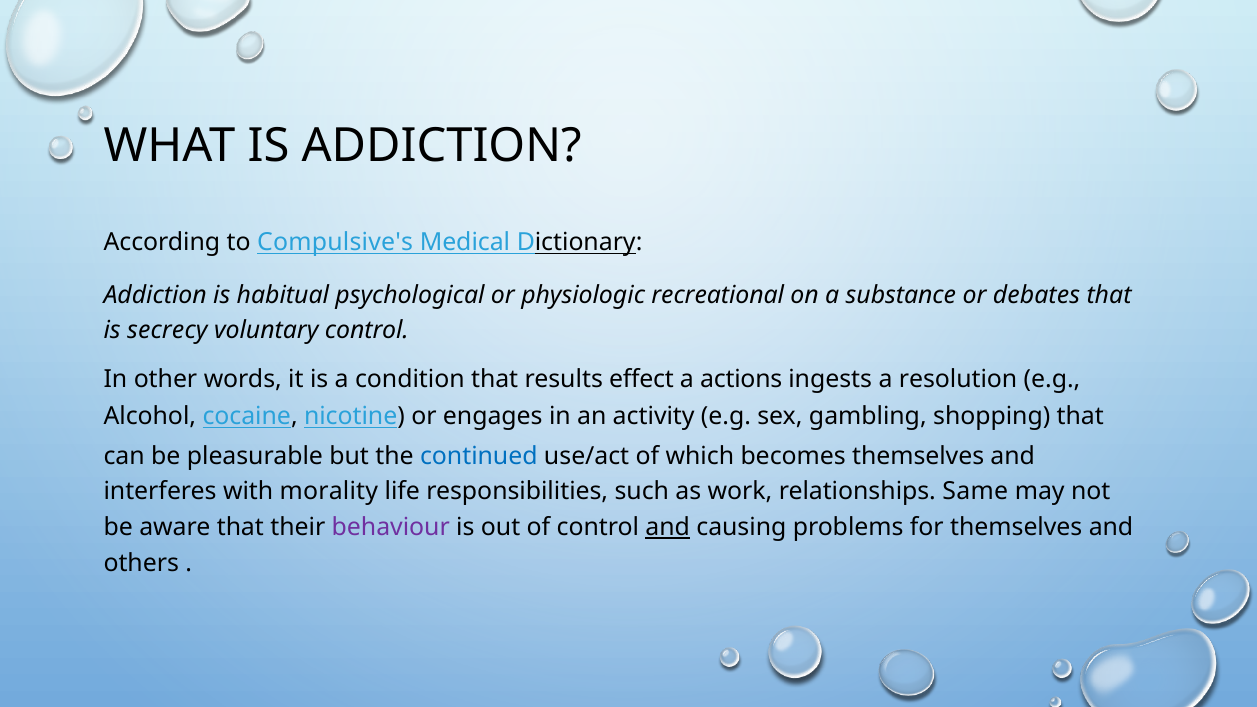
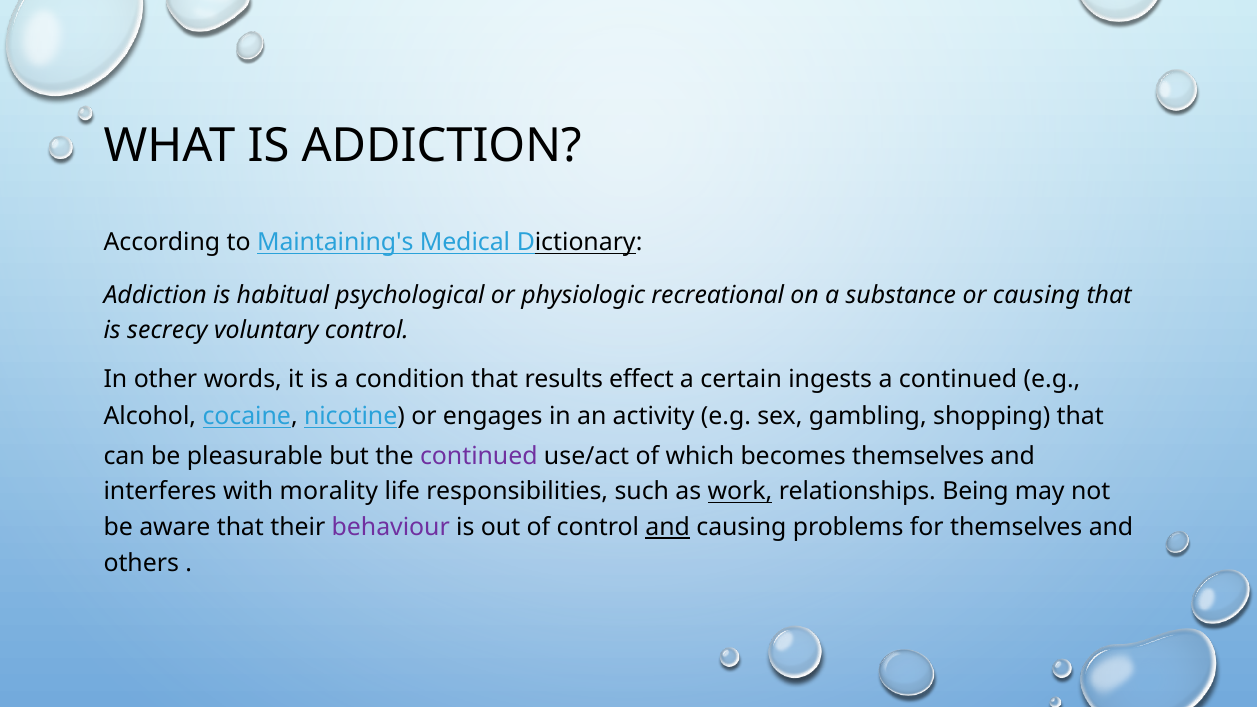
Compulsive's: Compulsive's -> Maintaining's (335, 242)
or debates: debates -> causing (1036, 295)
actions: actions -> certain (741, 380)
a resolution: resolution -> continued (958, 380)
continued colour: blue -> purple (479, 456)
work underline: none -> present (740, 492)
Same: Same -> Being (976, 492)
